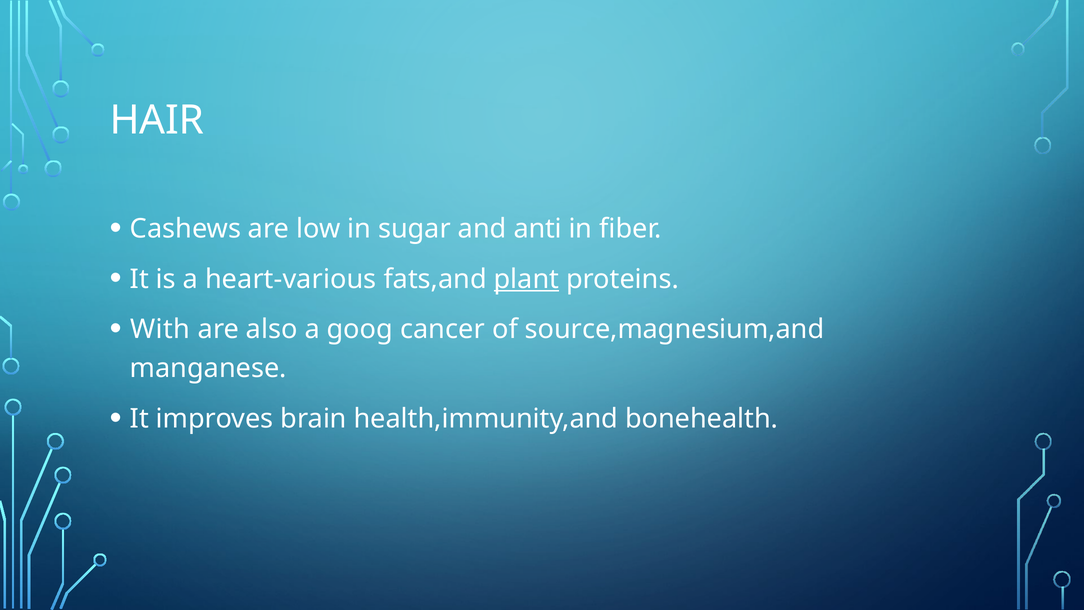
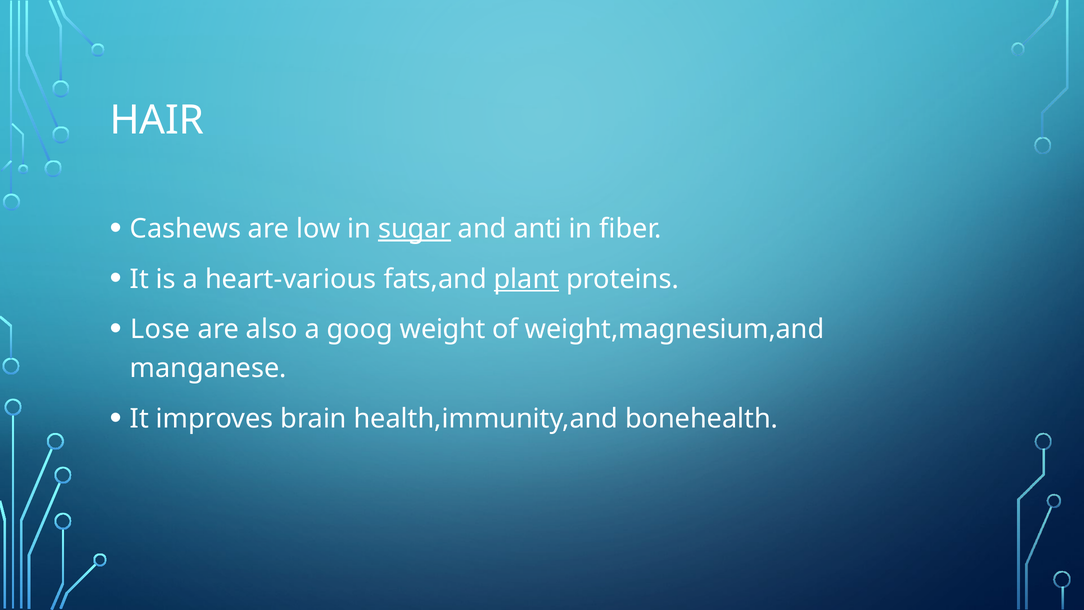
sugar underline: none -> present (414, 229)
With: With -> Lose (160, 329)
cancer: cancer -> weight (443, 329)
source,magnesium,and: source,magnesium,and -> weight,magnesium,and (675, 329)
